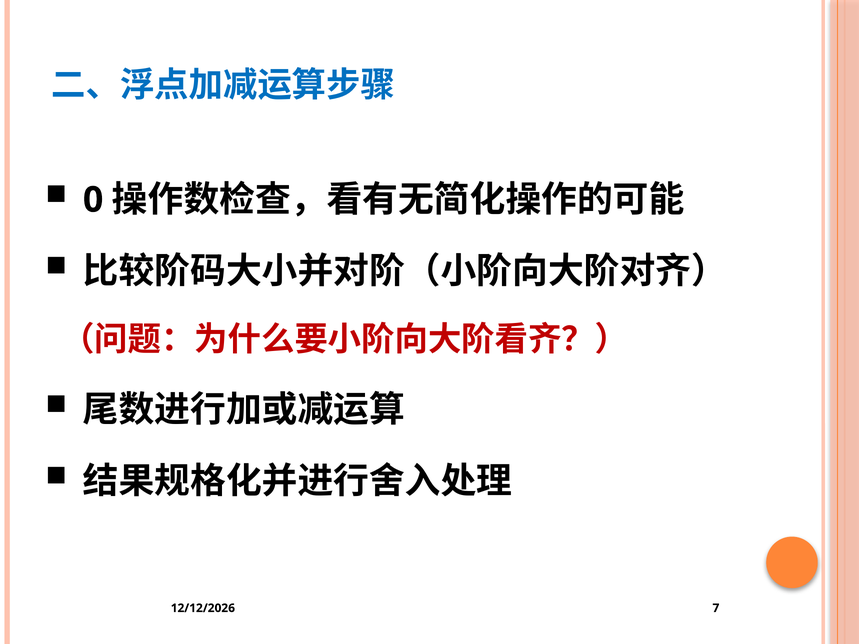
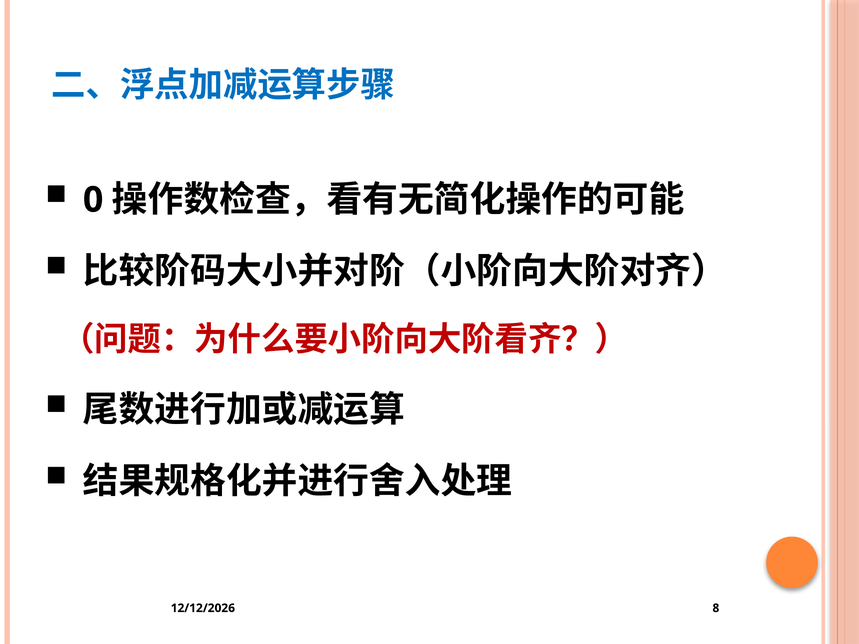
7: 7 -> 8 (716, 608)
